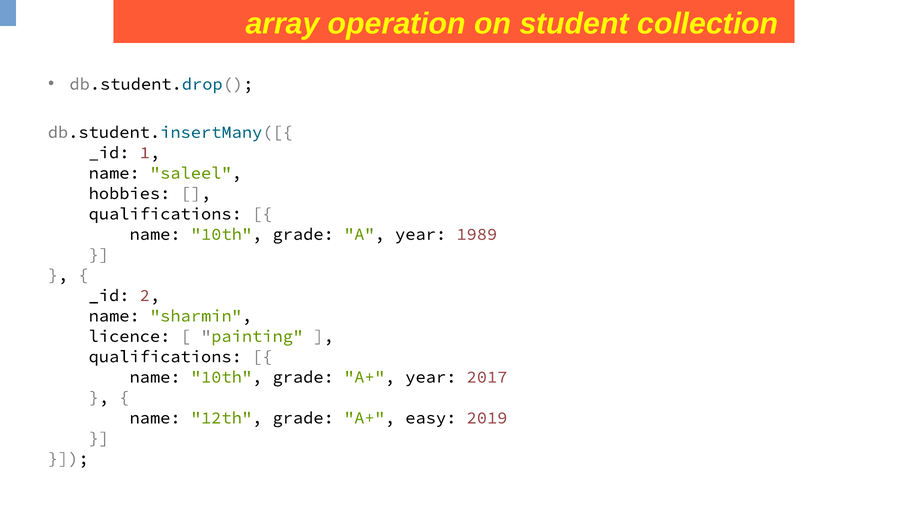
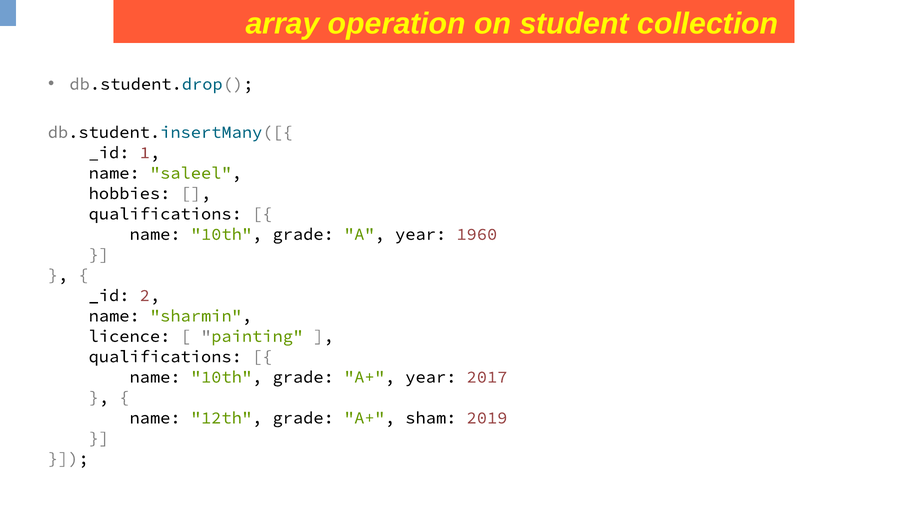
1989: 1989 -> 1960 (477, 235)
easy: easy -> sham (431, 418)
